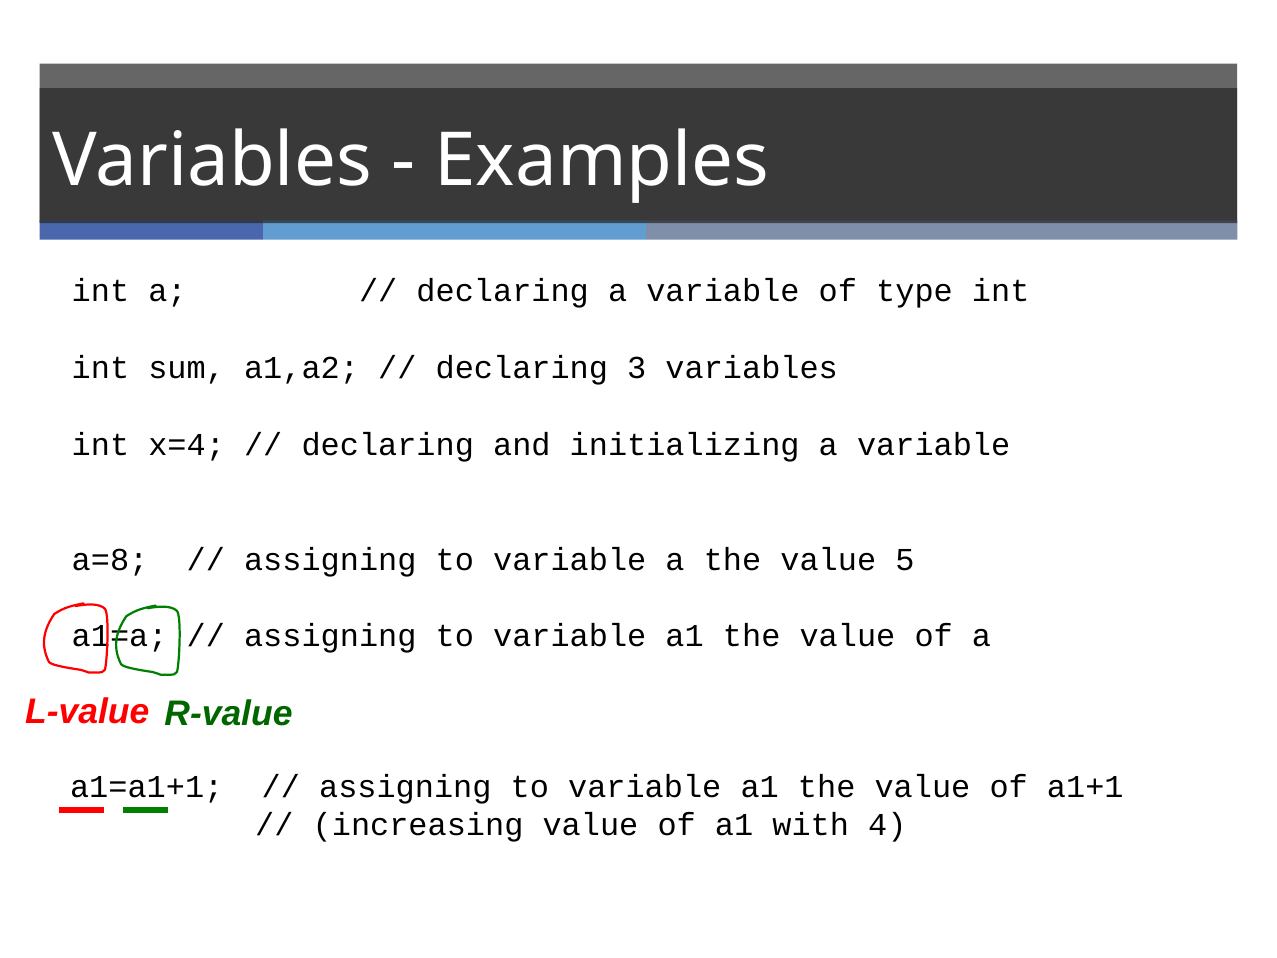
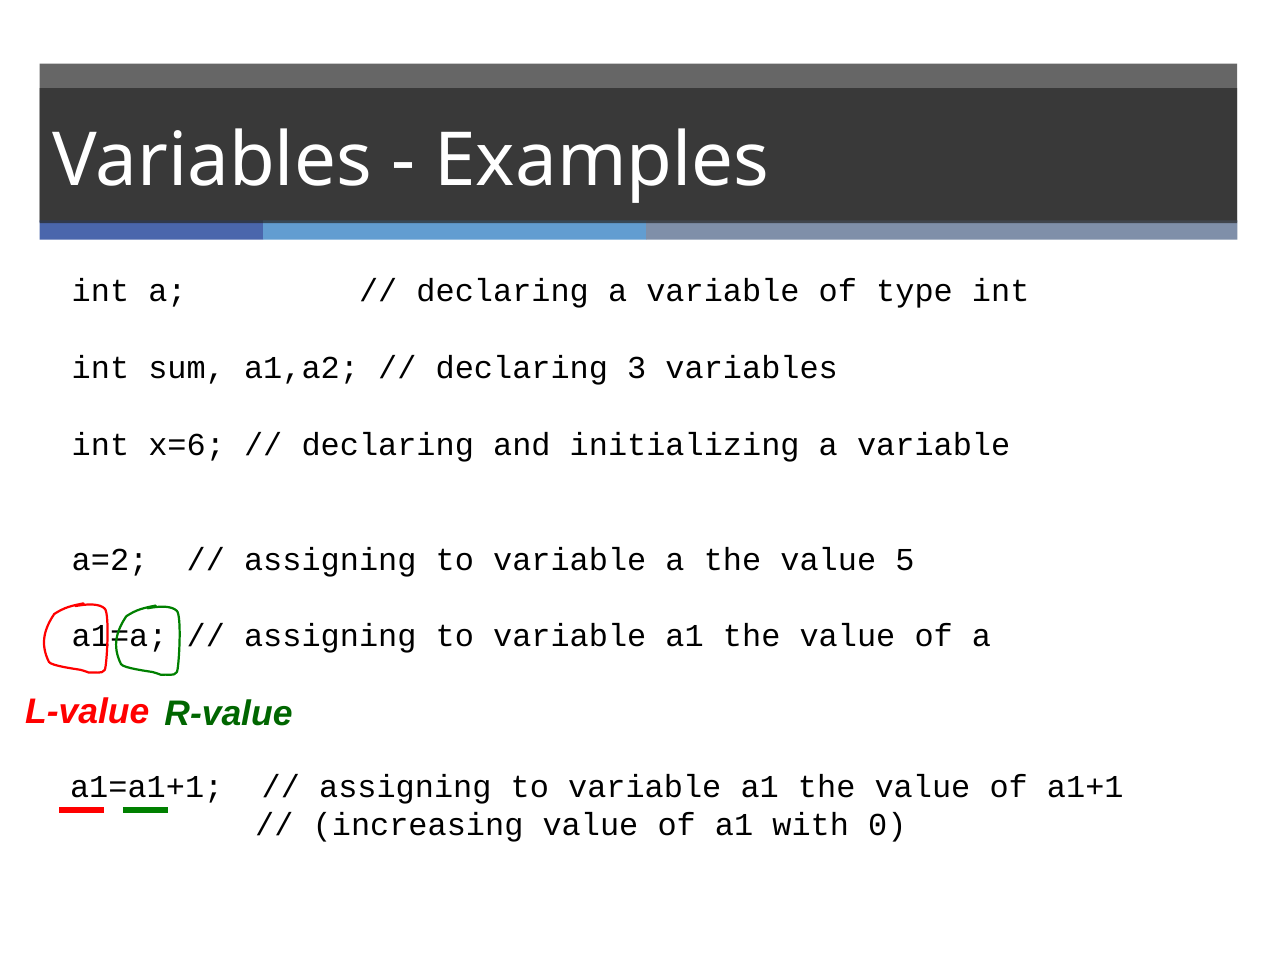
x=4: x=4 -> x=6 (187, 444)
a=8: a=8 -> a=2 (110, 559)
4: 4 -> 0 (887, 825)
